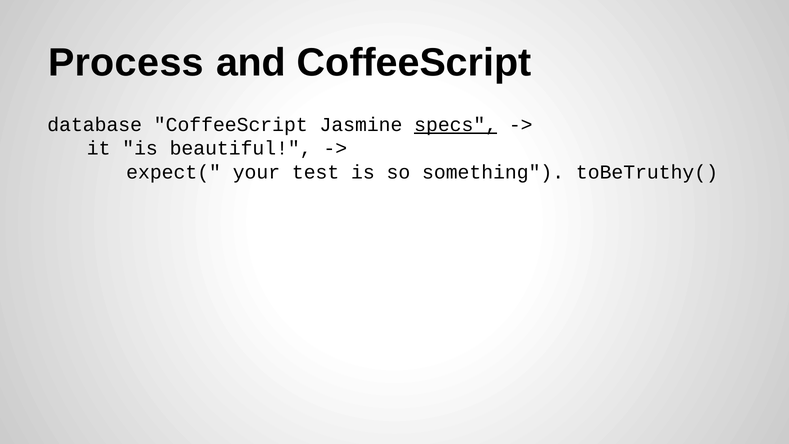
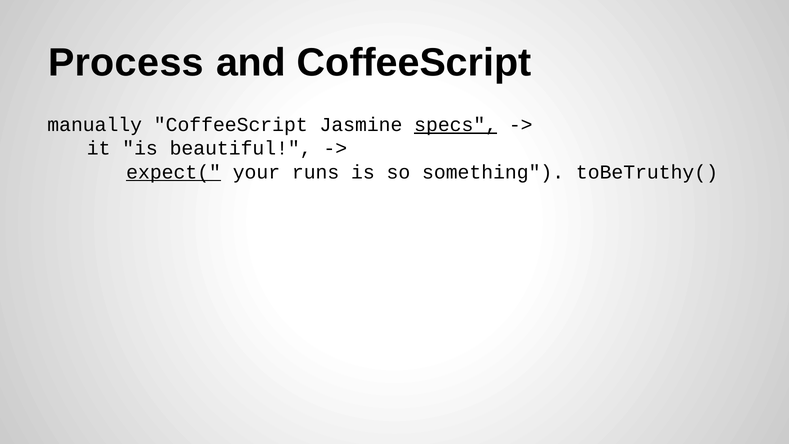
database: database -> manually (95, 125)
expect( underline: none -> present (174, 172)
test: test -> runs (316, 172)
